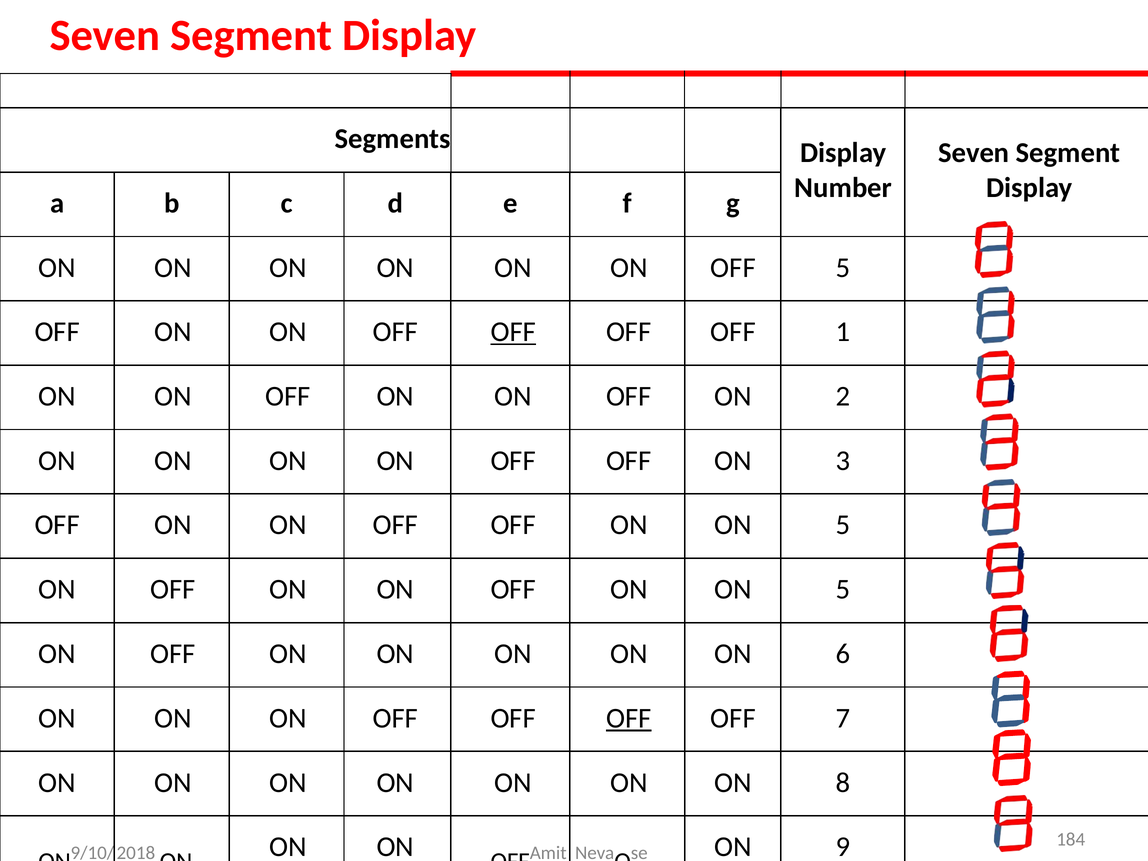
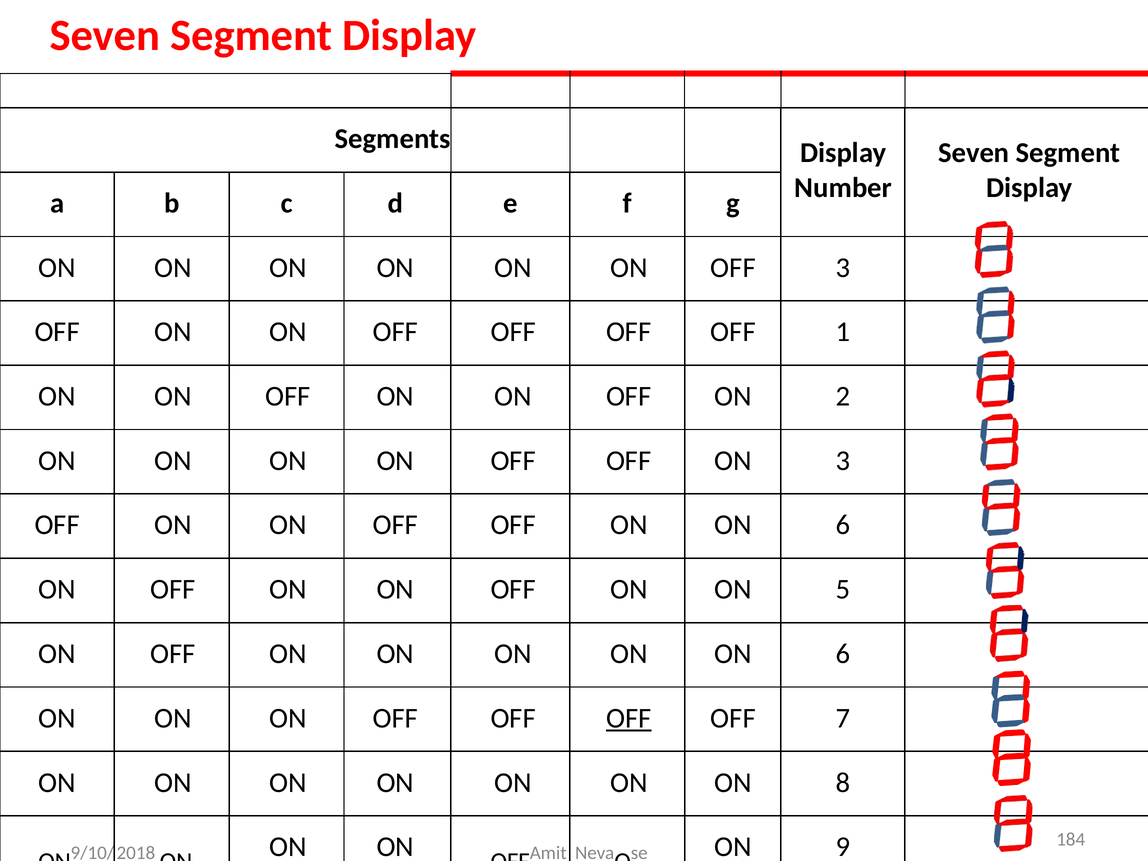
OFF 5: 5 -> 3 (843, 268)
OFF underline: present -> none (513, 332)
5: 5 -> 6 (843, 525)
